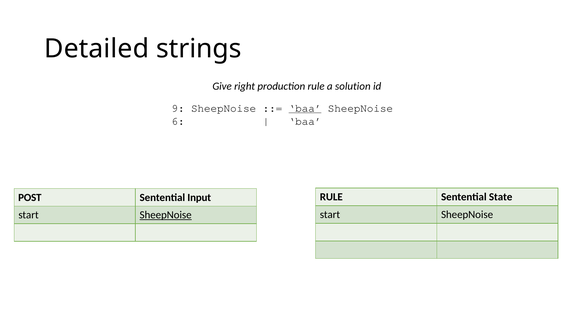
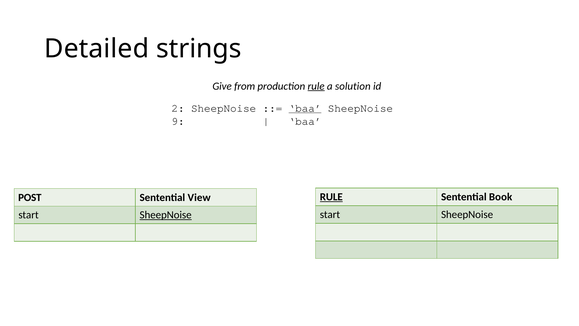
right: right -> from (245, 86)
rule underline: none -> present (316, 86)
9: 9 -> 2 (178, 108)
6: 6 -> 9 (178, 121)
RULE underline: none -> present (331, 197)
State: State -> Book (501, 197)
Input: Input -> View (199, 197)
